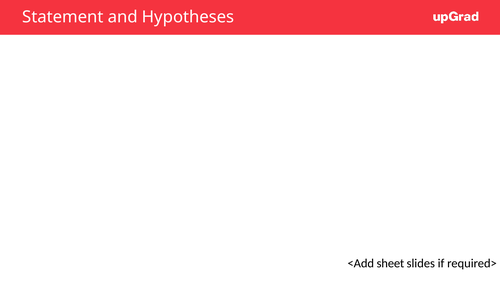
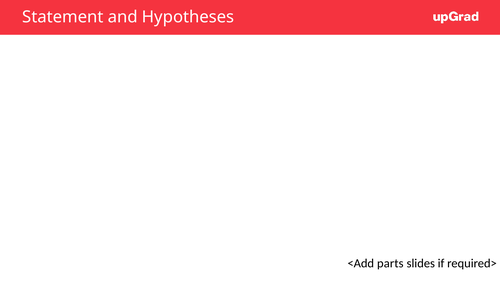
sheet: sheet -> parts (390, 264)
